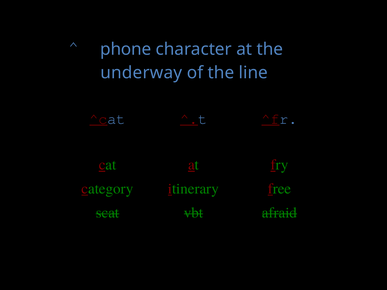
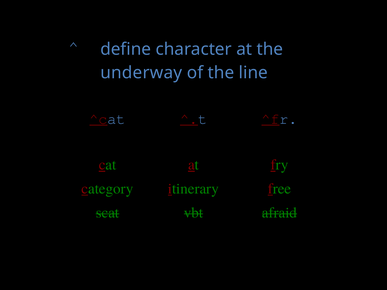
phone: phone -> define (126, 49)
